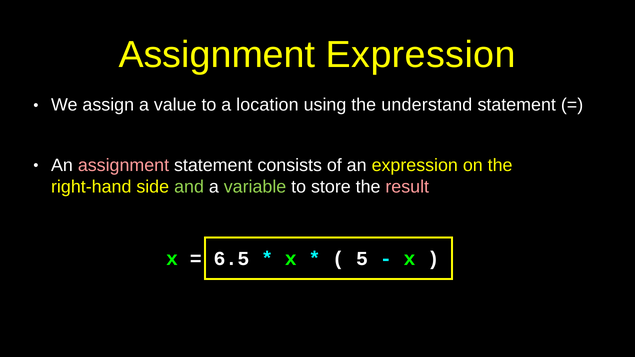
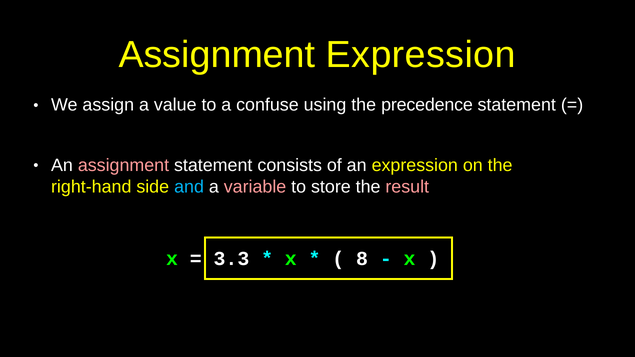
location: location -> confuse (267, 105)
understand: understand -> precedence (427, 105)
and colour: light green -> light blue (189, 187)
variable colour: light green -> pink (255, 187)
6.5: 6.5 -> 3.3 (231, 259)
5: 5 -> 8 (362, 259)
